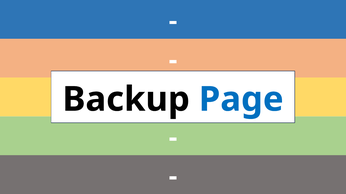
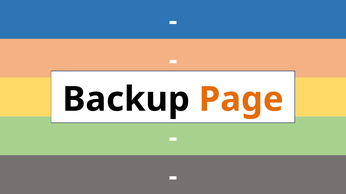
Page colour: blue -> orange (241, 100)
